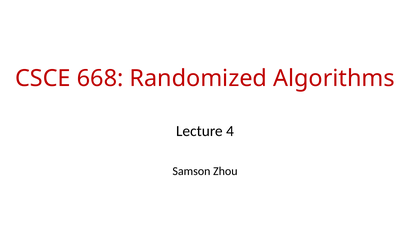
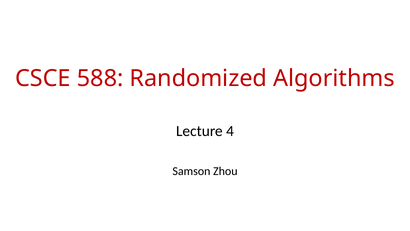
668: 668 -> 588 (100, 78)
